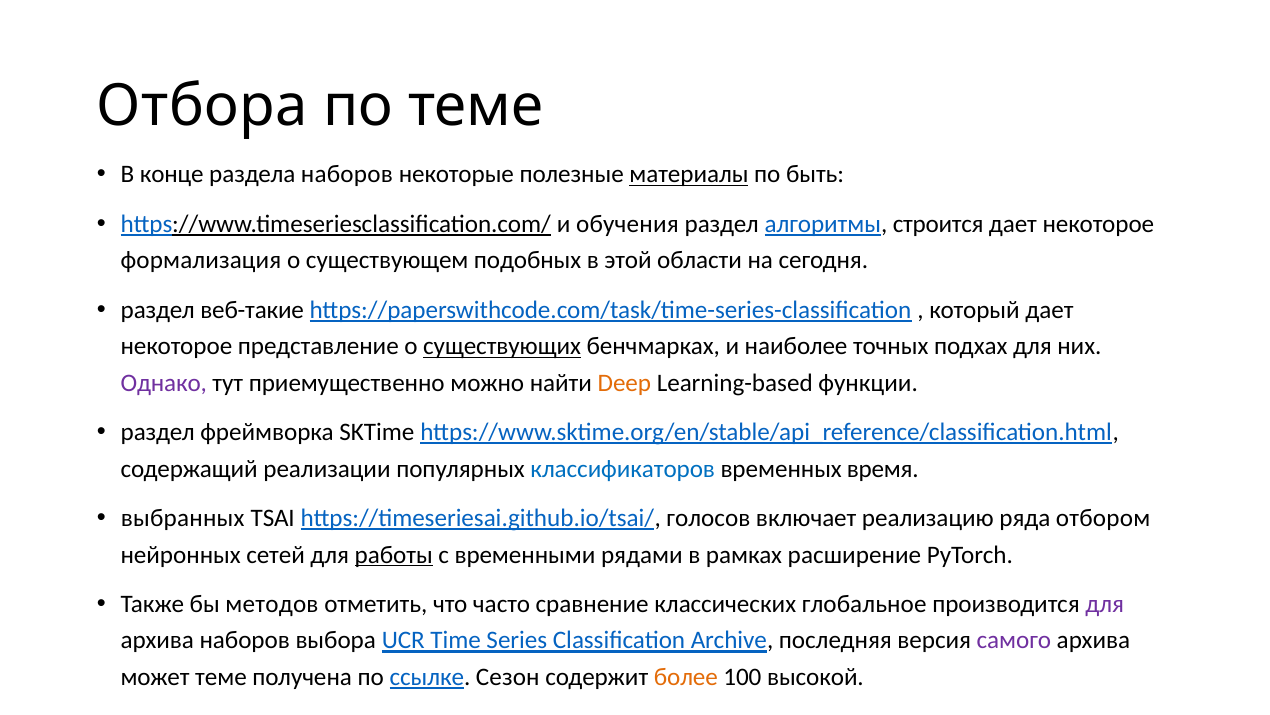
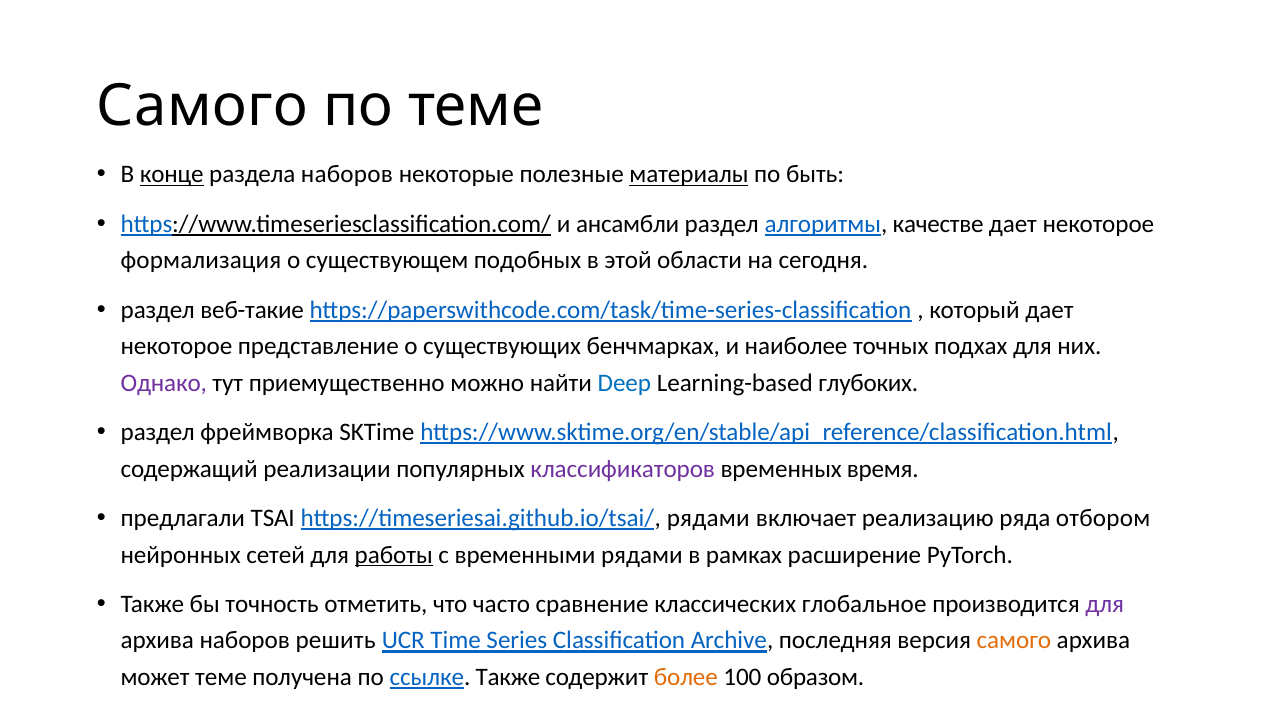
Отбора: Отбора -> Самого (202, 107)
конце underline: none -> present (172, 174)
обучения: обучения -> ансамбли (628, 224)
строится: строится -> качестве (938, 224)
существующих underline: present -> none (502, 346)
Deep colour: orange -> blue (624, 382)
функции: функции -> глубоких (868, 382)
классификаторов colour: blue -> purple (623, 468)
выбранных: выбранных -> предлагали (183, 518)
https://timeseriesai.github.io/tsai/ голосов: голосов -> рядами (708, 518)
методов: методов -> точность (272, 604)
выбора: выбора -> решить (336, 640)
самого colour: purple -> orange (1014, 640)
ссылке Сезон: Сезон -> Также (508, 677)
высокой: высокой -> образом (816, 677)
